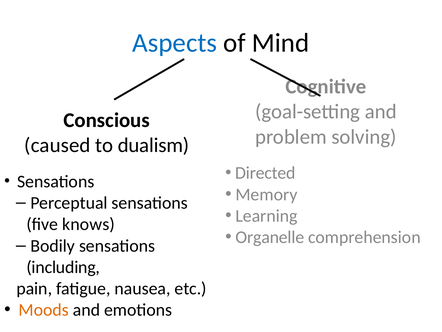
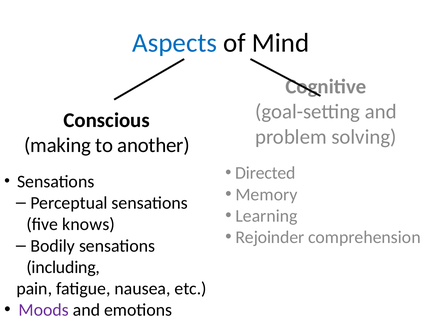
caused: caused -> making (58, 145)
dualism: dualism -> another (153, 145)
Organelle: Organelle -> Rejoinder (270, 237)
Moods colour: orange -> purple (44, 310)
